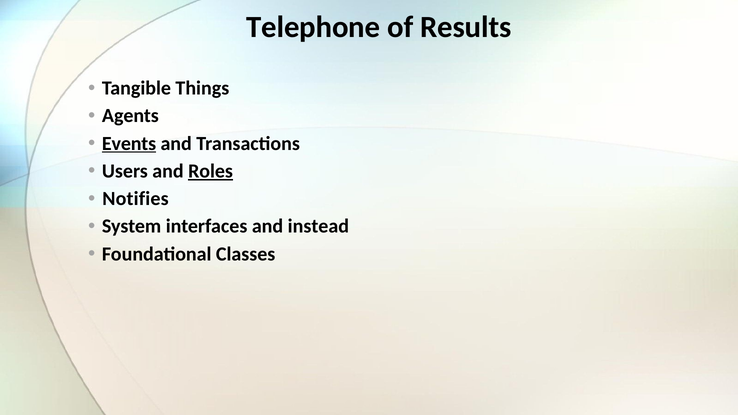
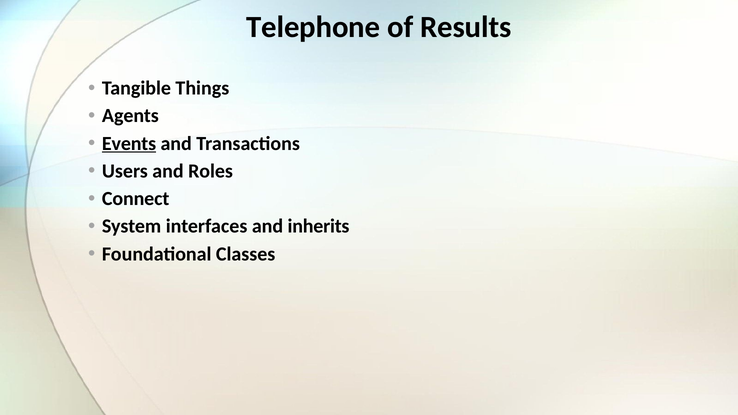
Roles underline: present -> none (211, 171)
Notifies: Notifies -> Connect (136, 199)
instead: instead -> inherits (319, 226)
